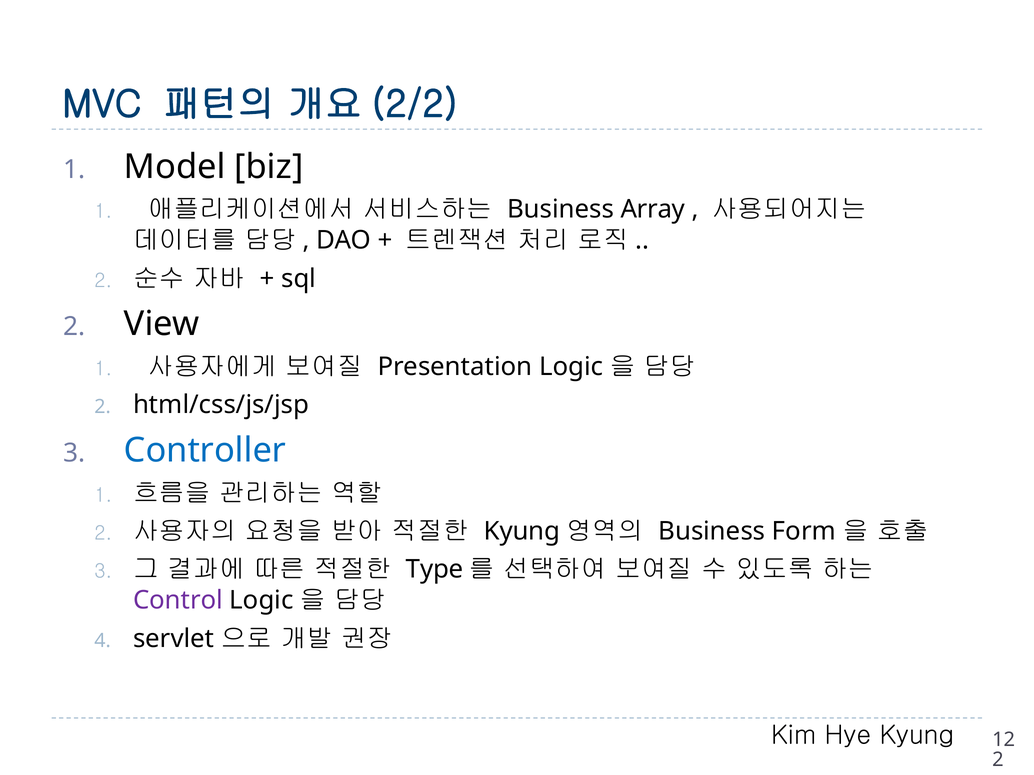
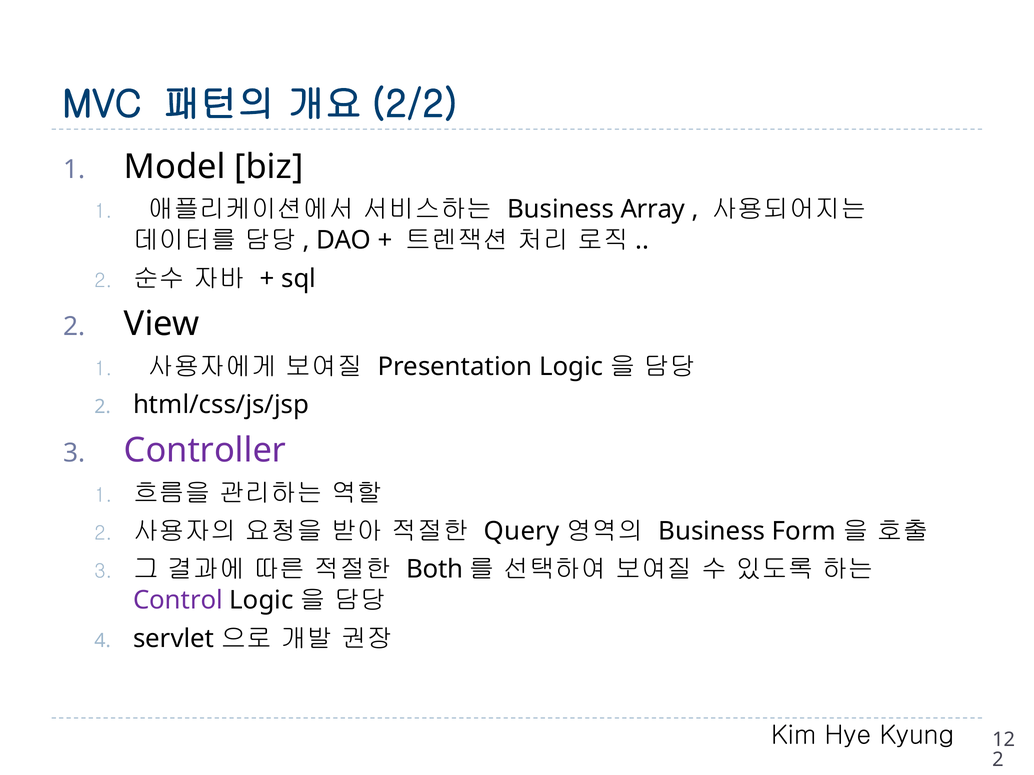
Controller colour: blue -> purple (205, 451)
Kyung: Kyung -> Query (522, 532)
Type: Type -> Both (435, 570)
